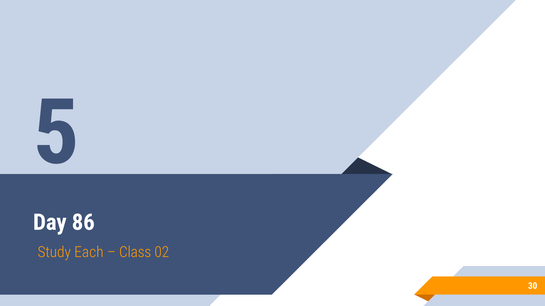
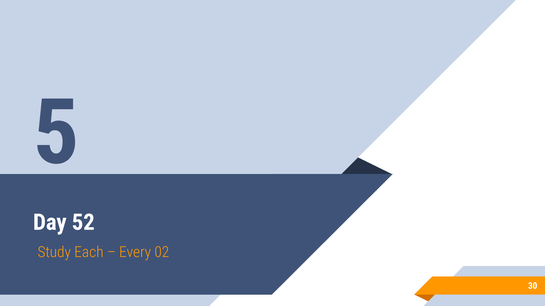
86: 86 -> 52 (83, 223)
Class: Class -> Every (135, 253)
